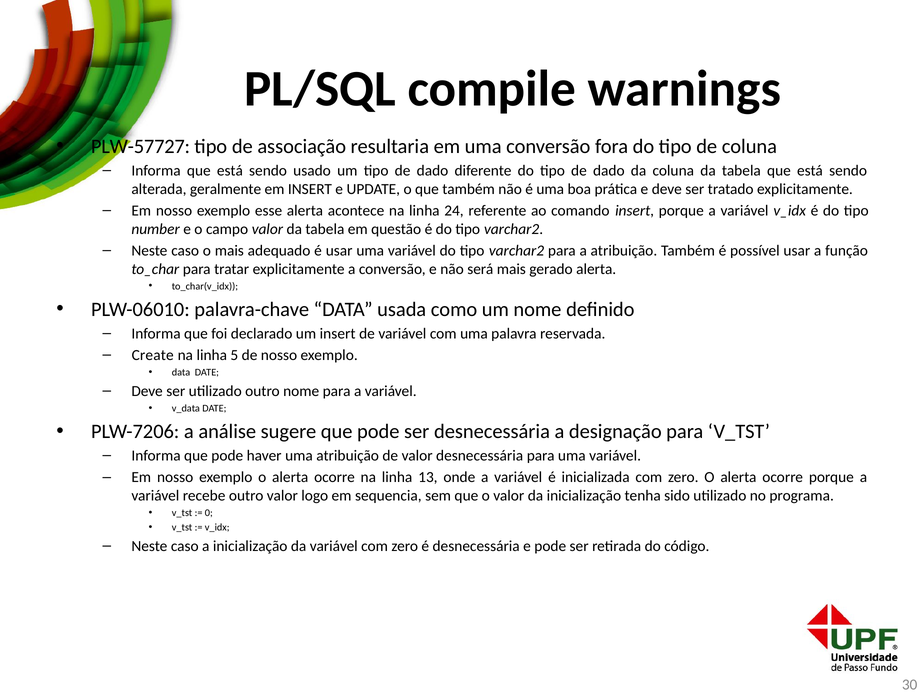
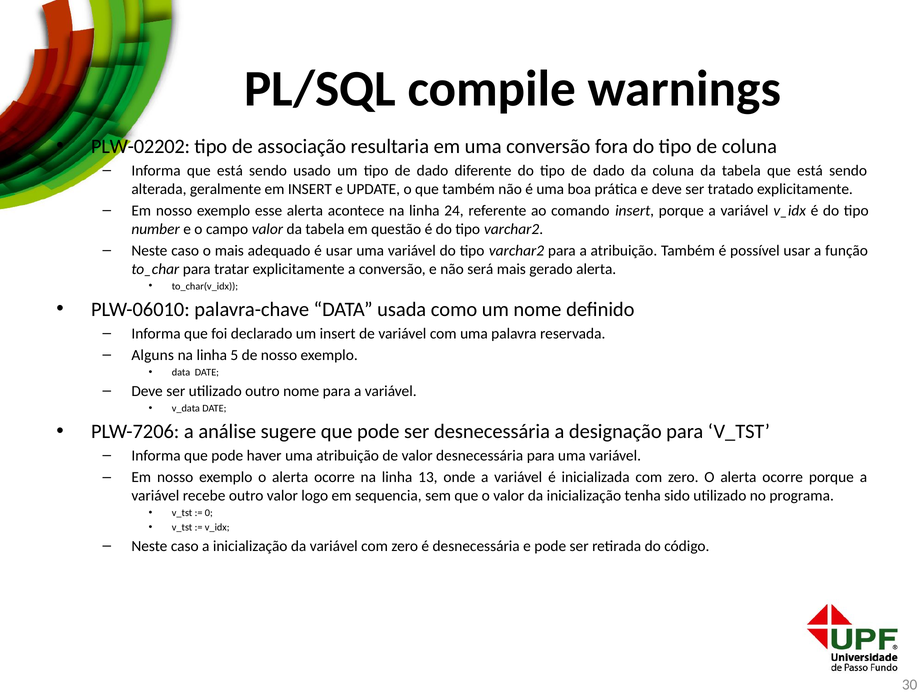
PLW-57727: PLW-57727 -> PLW-02202 (141, 146)
Create: Create -> Alguns (153, 355)
